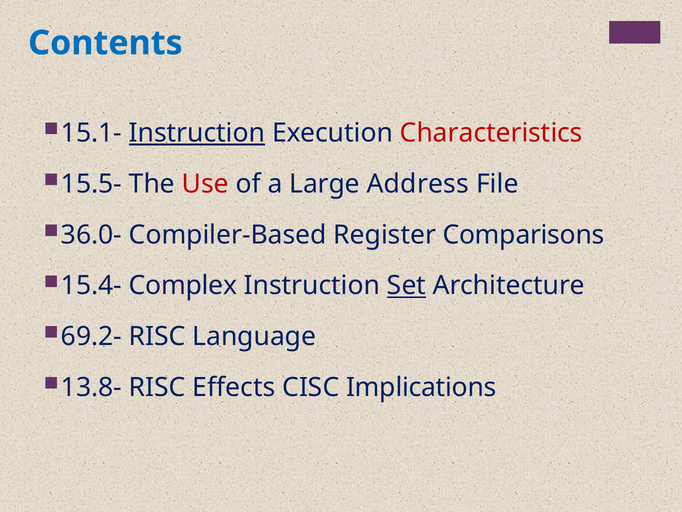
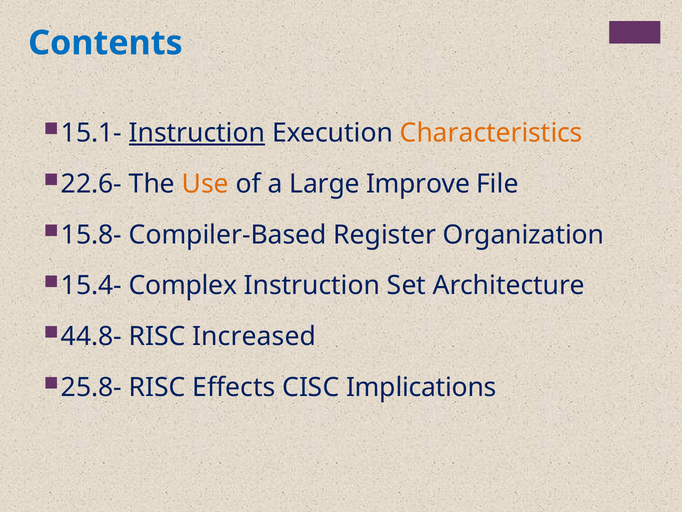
Characteristics colour: red -> orange (491, 133)
15.5-: 15.5- -> 22.6- (91, 184)
Use colour: red -> orange (205, 184)
Address: Address -> Improve (418, 184)
36.0-: 36.0- -> 15.8- (91, 235)
Comparisons: Comparisons -> Organization (523, 235)
Set underline: present -> none (407, 285)
69.2-: 69.2- -> 44.8- (91, 336)
Language: Language -> Increased (254, 336)
13.8-: 13.8- -> 25.8- (91, 387)
